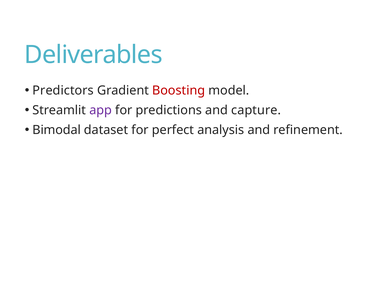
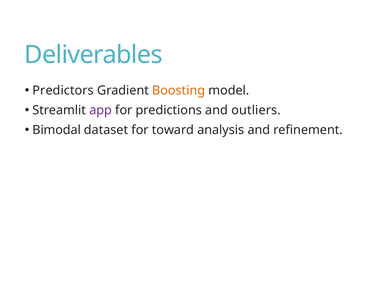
Boosting colour: red -> orange (179, 91)
capture: capture -> outliers (256, 110)
perfect: perfect -> toward (173, 130)
